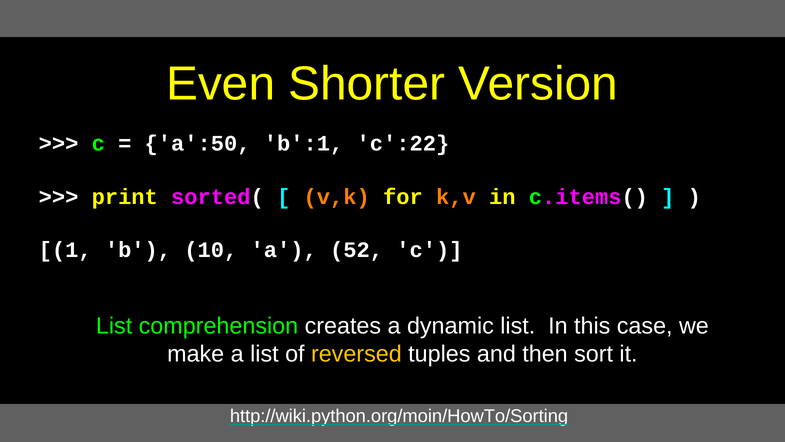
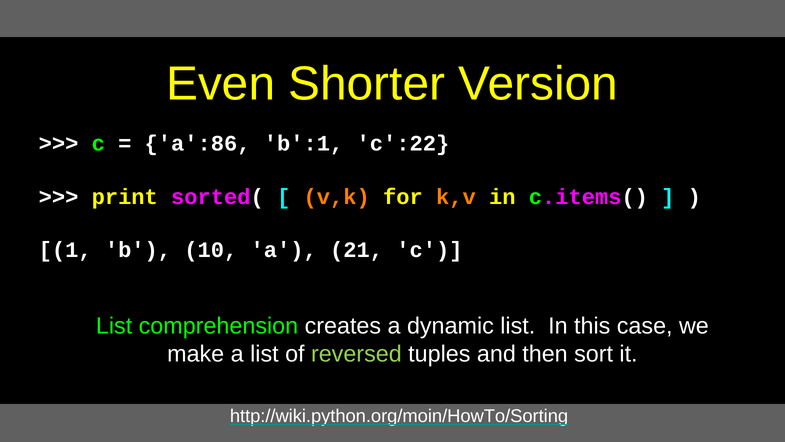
a':50: a':50 -> a':86 (198, 144)
52: 52 -> 21 (357, 250)
reversed colour: yellow -> light green (356, 354)
